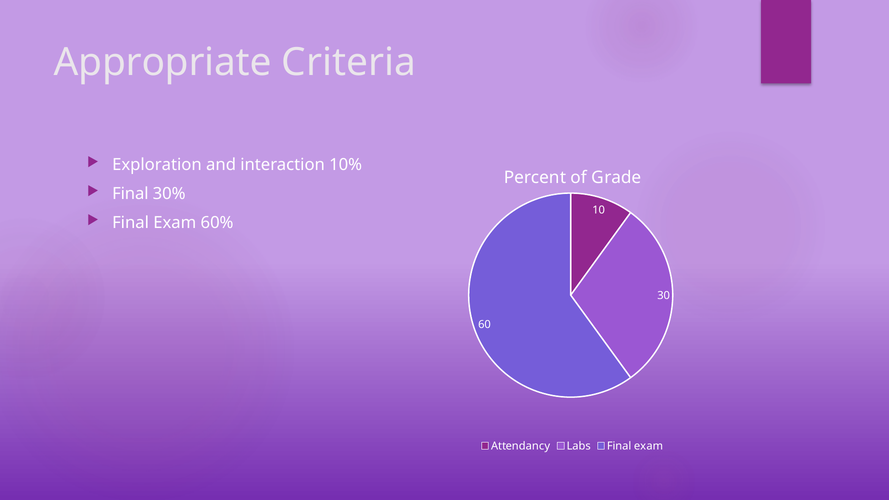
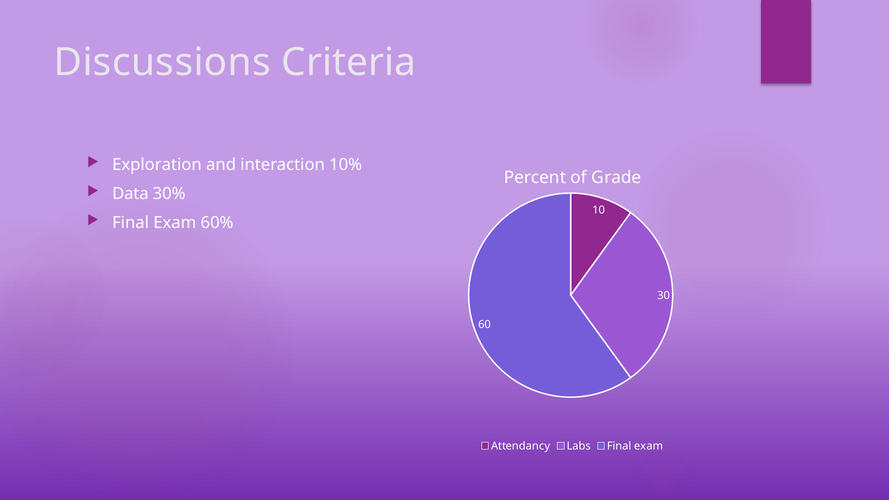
Appropriate: Appropriate -> Discussions (162, 62)
Final: Final -> Data (130, 194)
